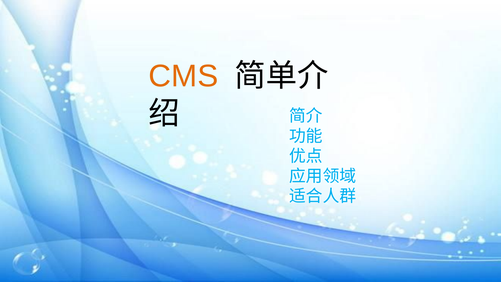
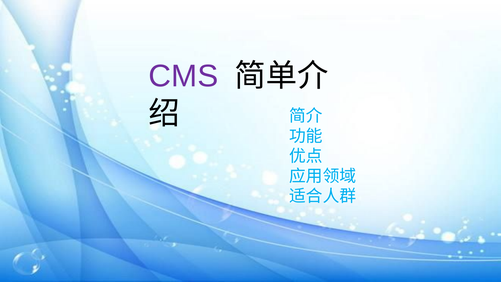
CMS colour: orange -> purple (183, 76)
